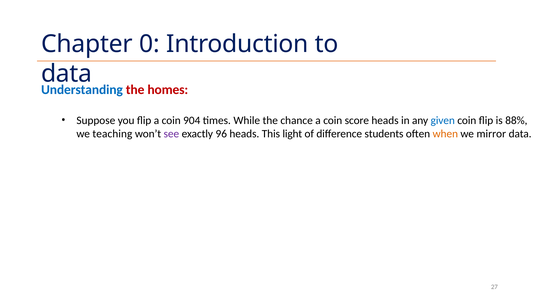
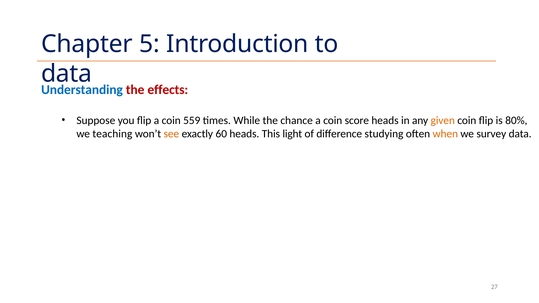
0: 0 -> 5 (150, 44)
homes: homes -> effects (168, 90)
904: 904 -> 559 (192, 120)
given colour: blue -> orange (443, 120)
88%: 88% -> 80% (516, 120)
see colour: purple -> orange (171, 134)
96: 96 -> 60 (221, 134)
students: students -> studying (384, 134)
mirror: mirror -> survey (491, 134)
